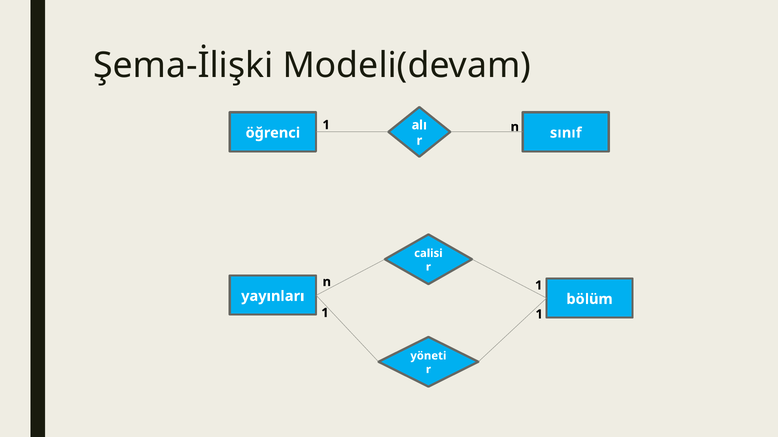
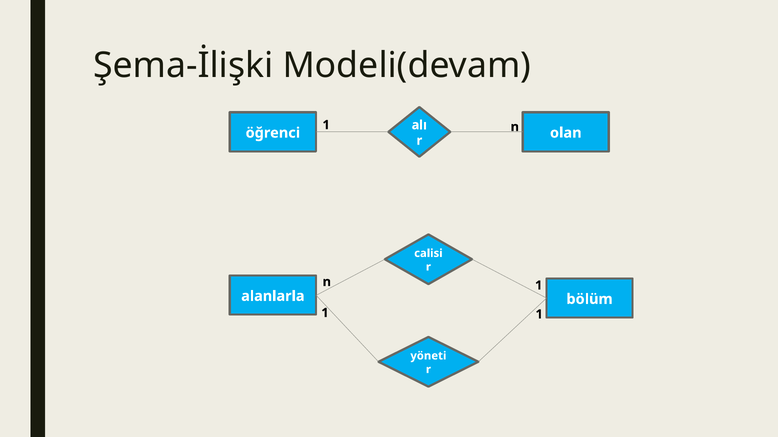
sınıf: sınıf -> olan (566, 133)
yayınları: yayınları -> alanlarla (273, 296)
